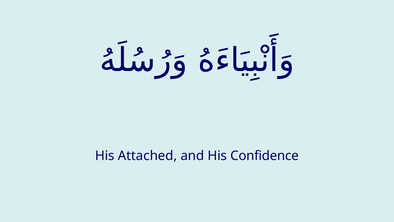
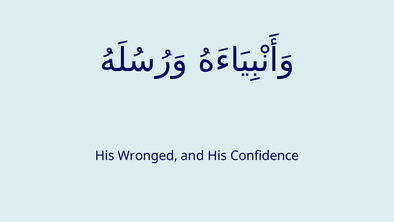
Attached: Attached -> Wronged (148, 156)
